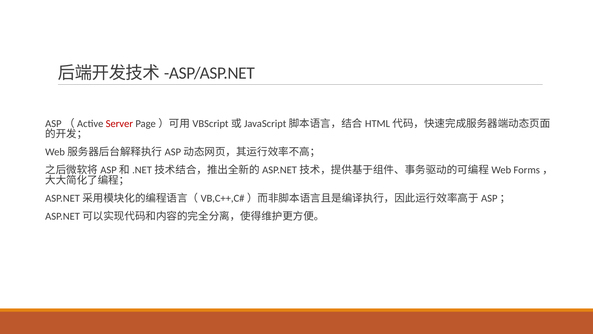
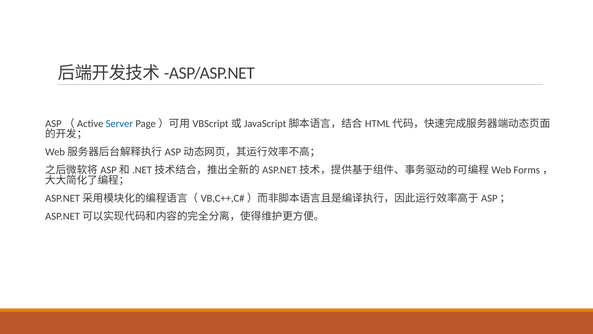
Server colour: red -> blue (119, 124)
